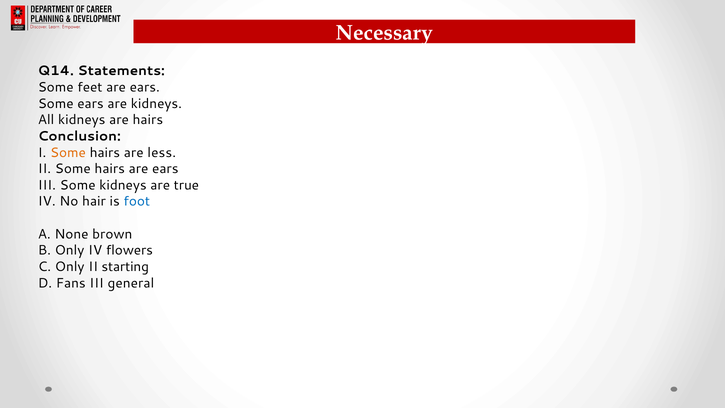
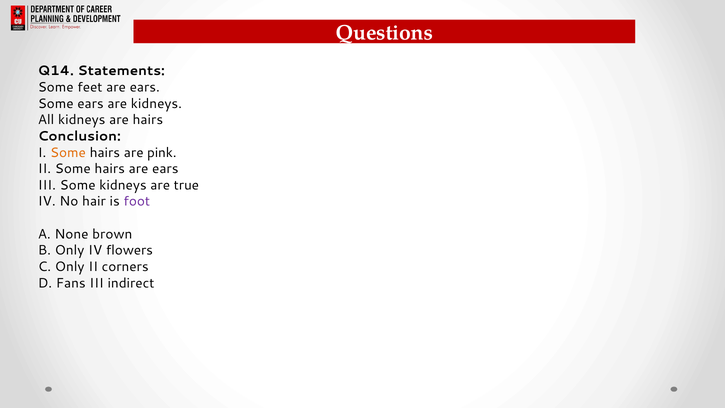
Necessary: Necessary -> Questions (384, 33)
less: less -> pink (162, 152)
foot colour: blue -> purple (137, 201)
starting: starting -> corners (125, 267)
general: general -> indirect (131, 283)
